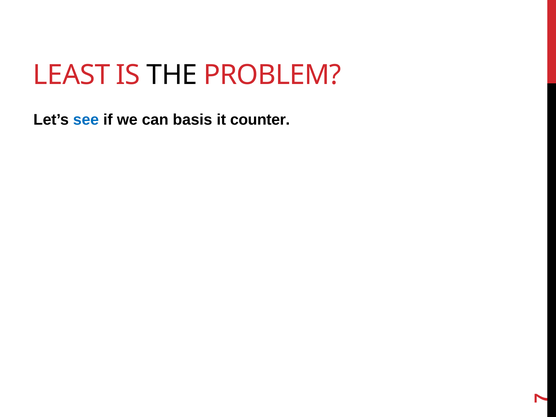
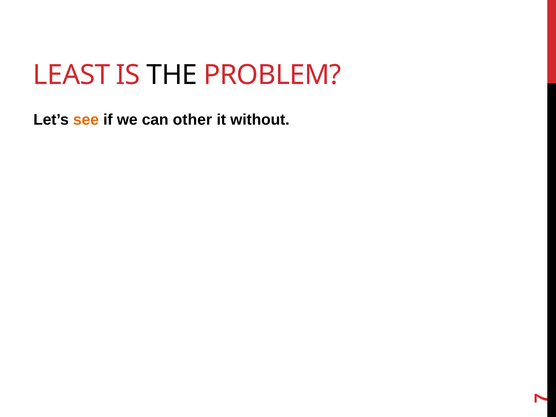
see colour: blue -> orange (86, 120)
basis: basis -> other (192, 120)
counter: counter -> without (260, 120)
